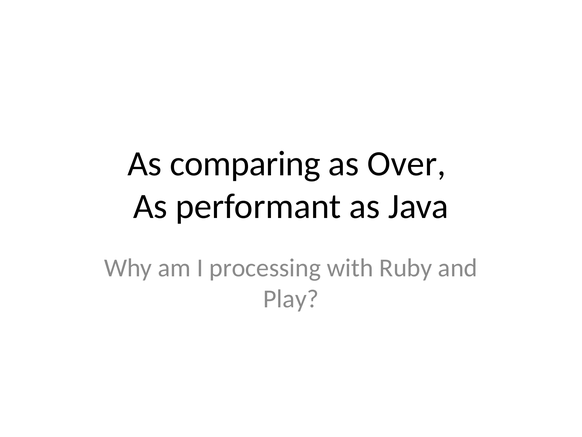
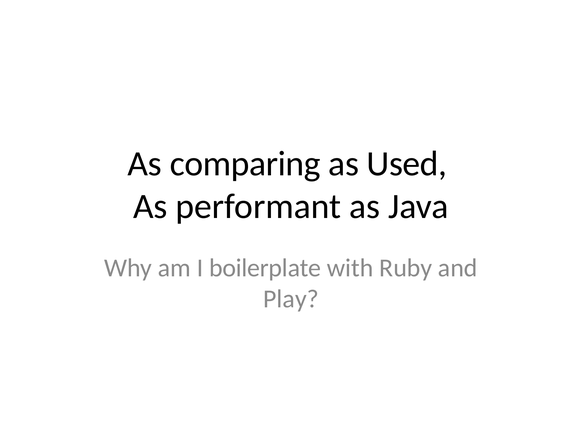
Over: Over -> Used (407, 164)
processing: processing -> boilerplate (265, 268)
